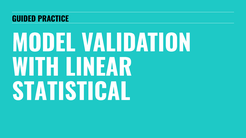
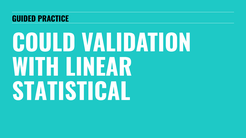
MODEL: MODEL -> COULD (44, 44)
